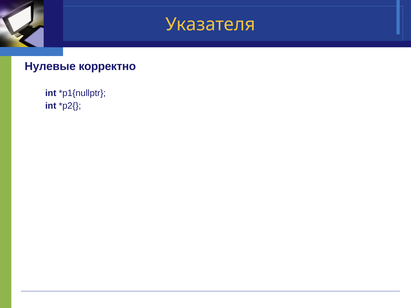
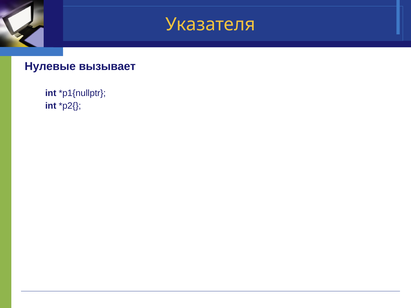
корректно: корректно -> вызывает (107, 66)
